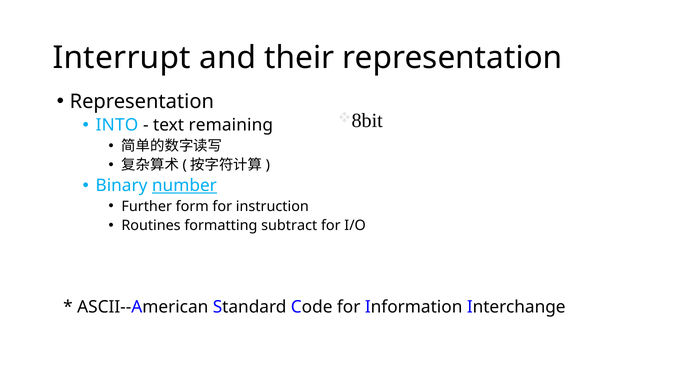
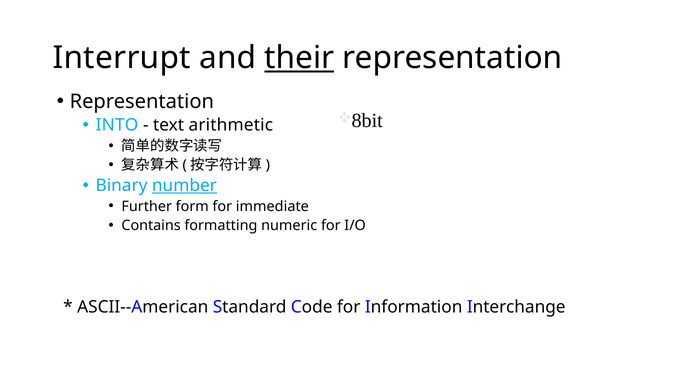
their underline: none -> present (299, 58)
remaining: remaining -> arithmetic (231, 125)
instruction: instruction -> immediate (272, 206)
Routines: Routines -> Contains (151, 225)
subtract: subtract -> numeric (289, 225)
